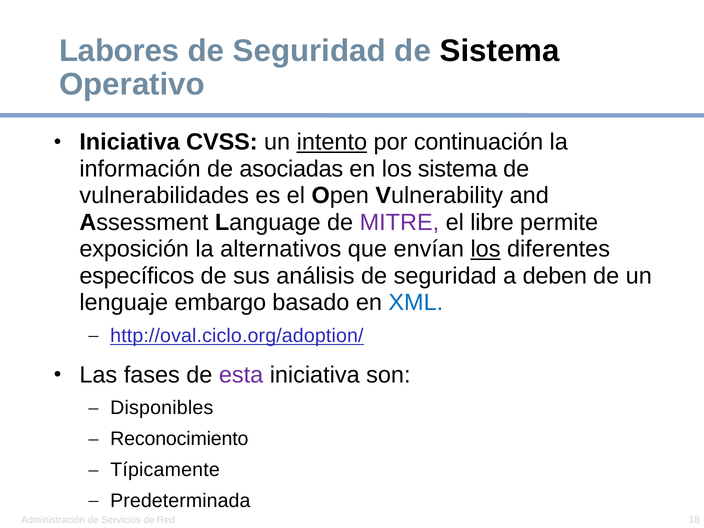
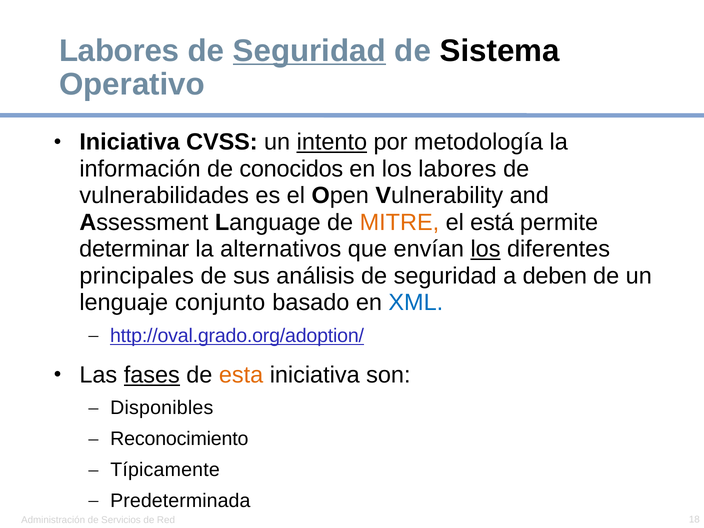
Seguridad underline: none -> present (309, 51)
continuación: continuación -> metodología (478, 142)
asociadas: asociadas -> conocidos (291, 169)
los sistema: sistema -> labores (457, 169)
MITRE colour: purple -> orange (399, 222)
libre: libre -> está (492, 222)
exposición: exposición -> determinar (134, 249)
específicos: específicos -> principales (137, 276)
embargo: embargo -> conjunto (220, 303)
http://oval.ciclo.org/adoption/: http://oval.ciclo.org/adoption/ -> http://oval.grado.org/adoption/ (237, 336)
fases underline: none -> present (152, 375)
esta colour: purple -> orange (241, 375)
